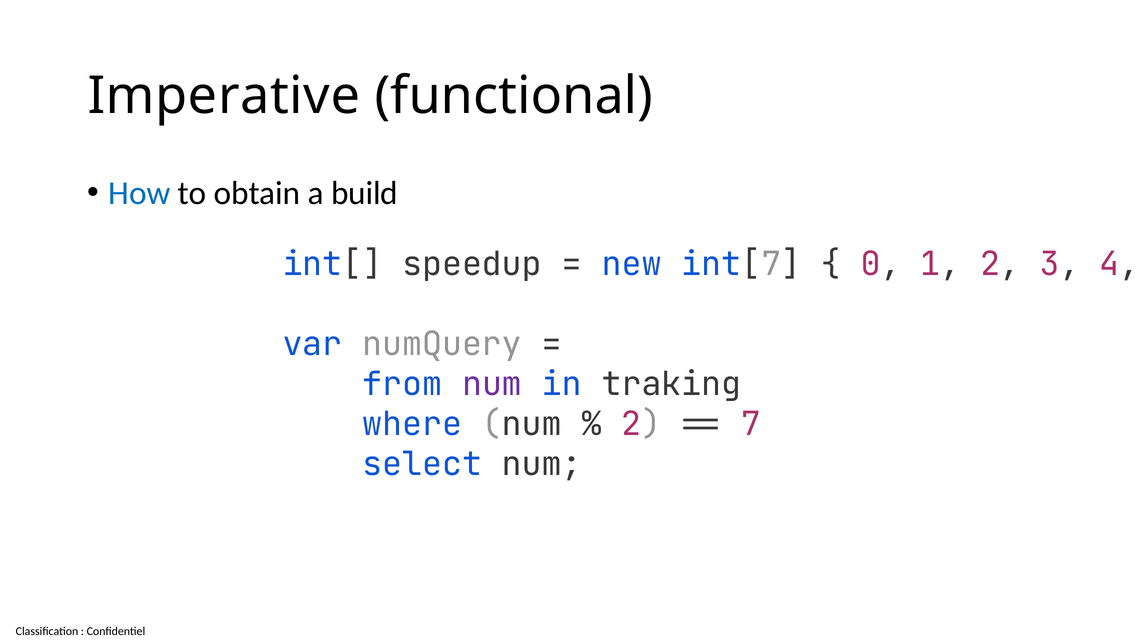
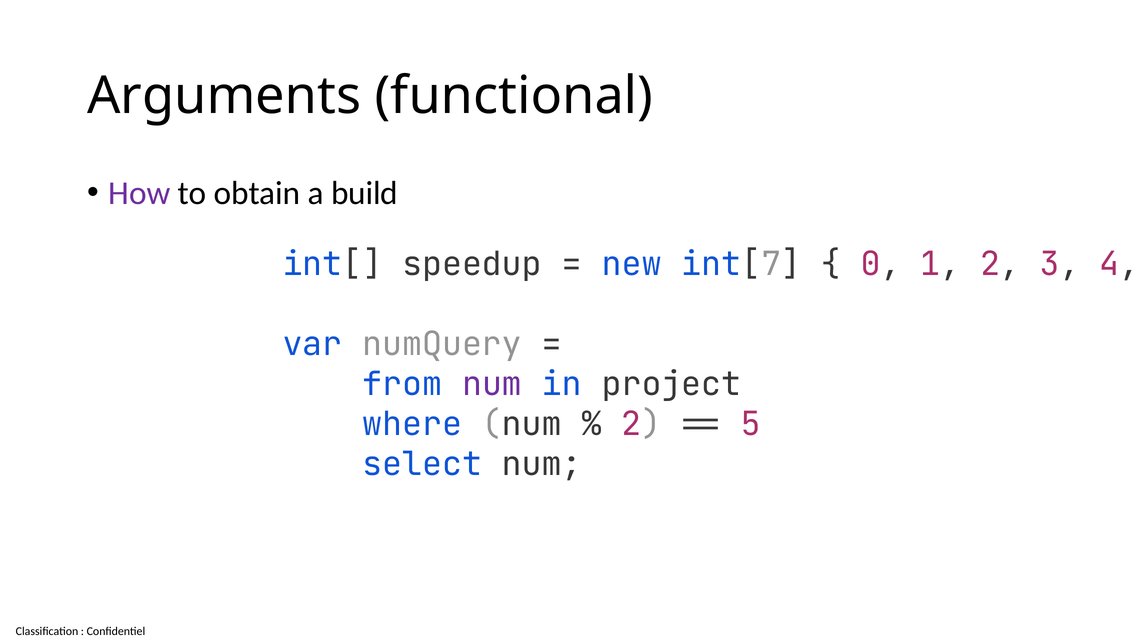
Imperative: Imperative -> Arguments (224, 96)
How colour: blue -> purple (139, 193)
traking: traking -> project (671, 384)
7: 7 -> 5 (751, 424)
